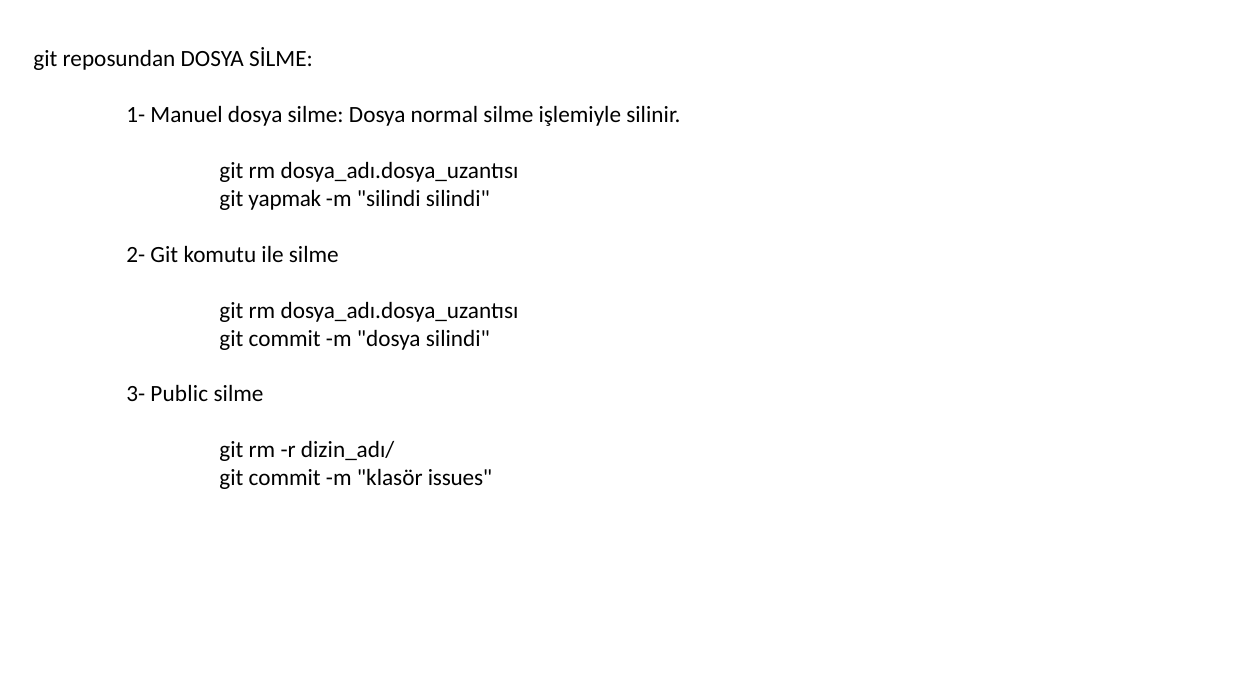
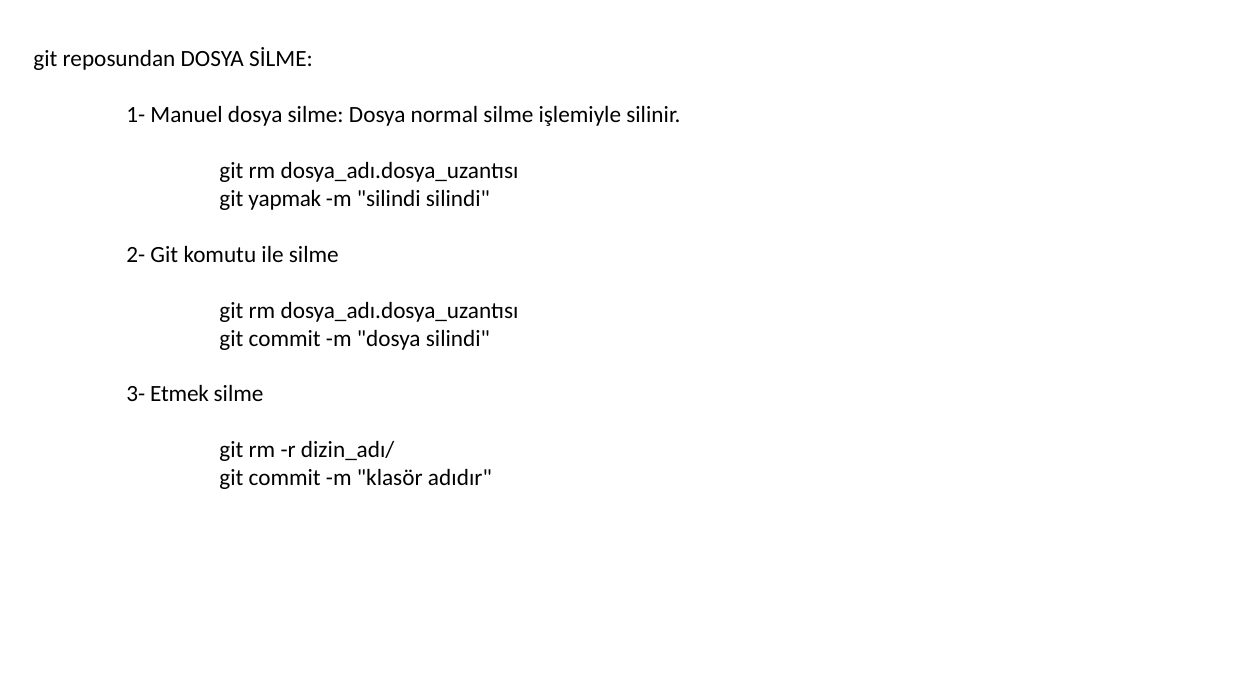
Public: Public -> Etmek (179, 394)
issues: issues -> adıdır (460, 478)
